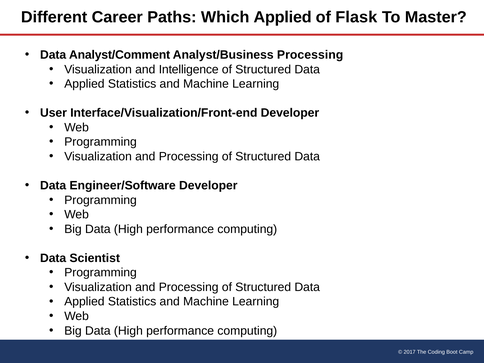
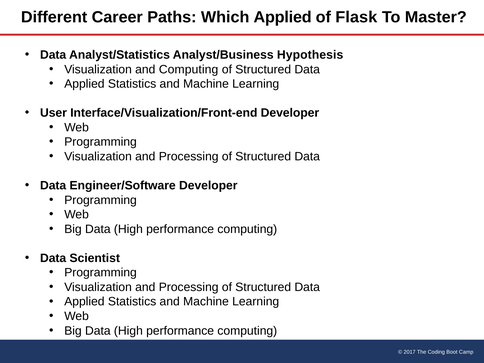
Analyst/Comment: Analyst/Comment -> Analyst/Statistics (120, 55)
Analyst/Business Processing: Processing -> Hypothesis (310, 55)
and Intelligence: Intelligence -> Computing (189, 69)
